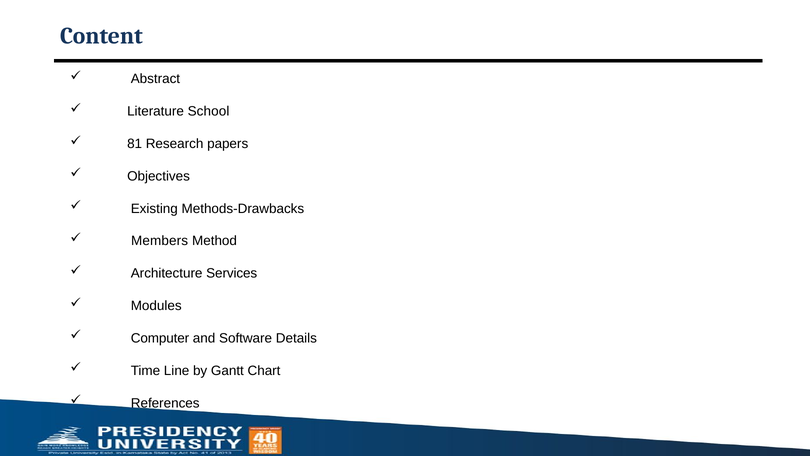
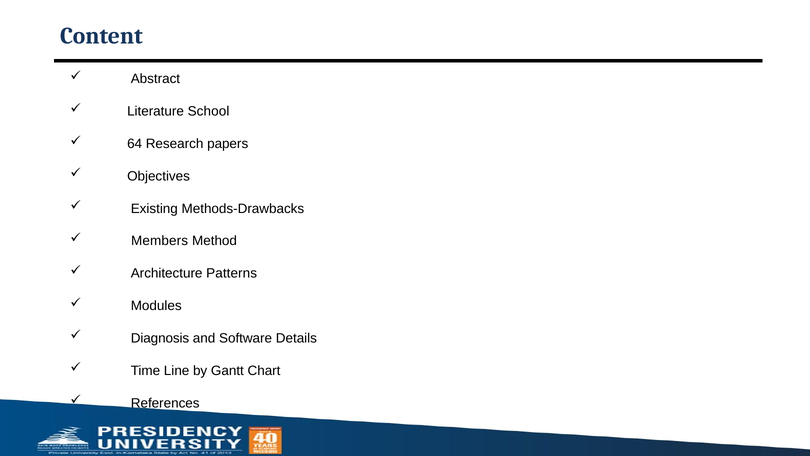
81: 81 -> 64 (135, 144)
Services: Services -> Patterns (232, 273)
Computer: Computer -> Diagnosis (160, 338)
